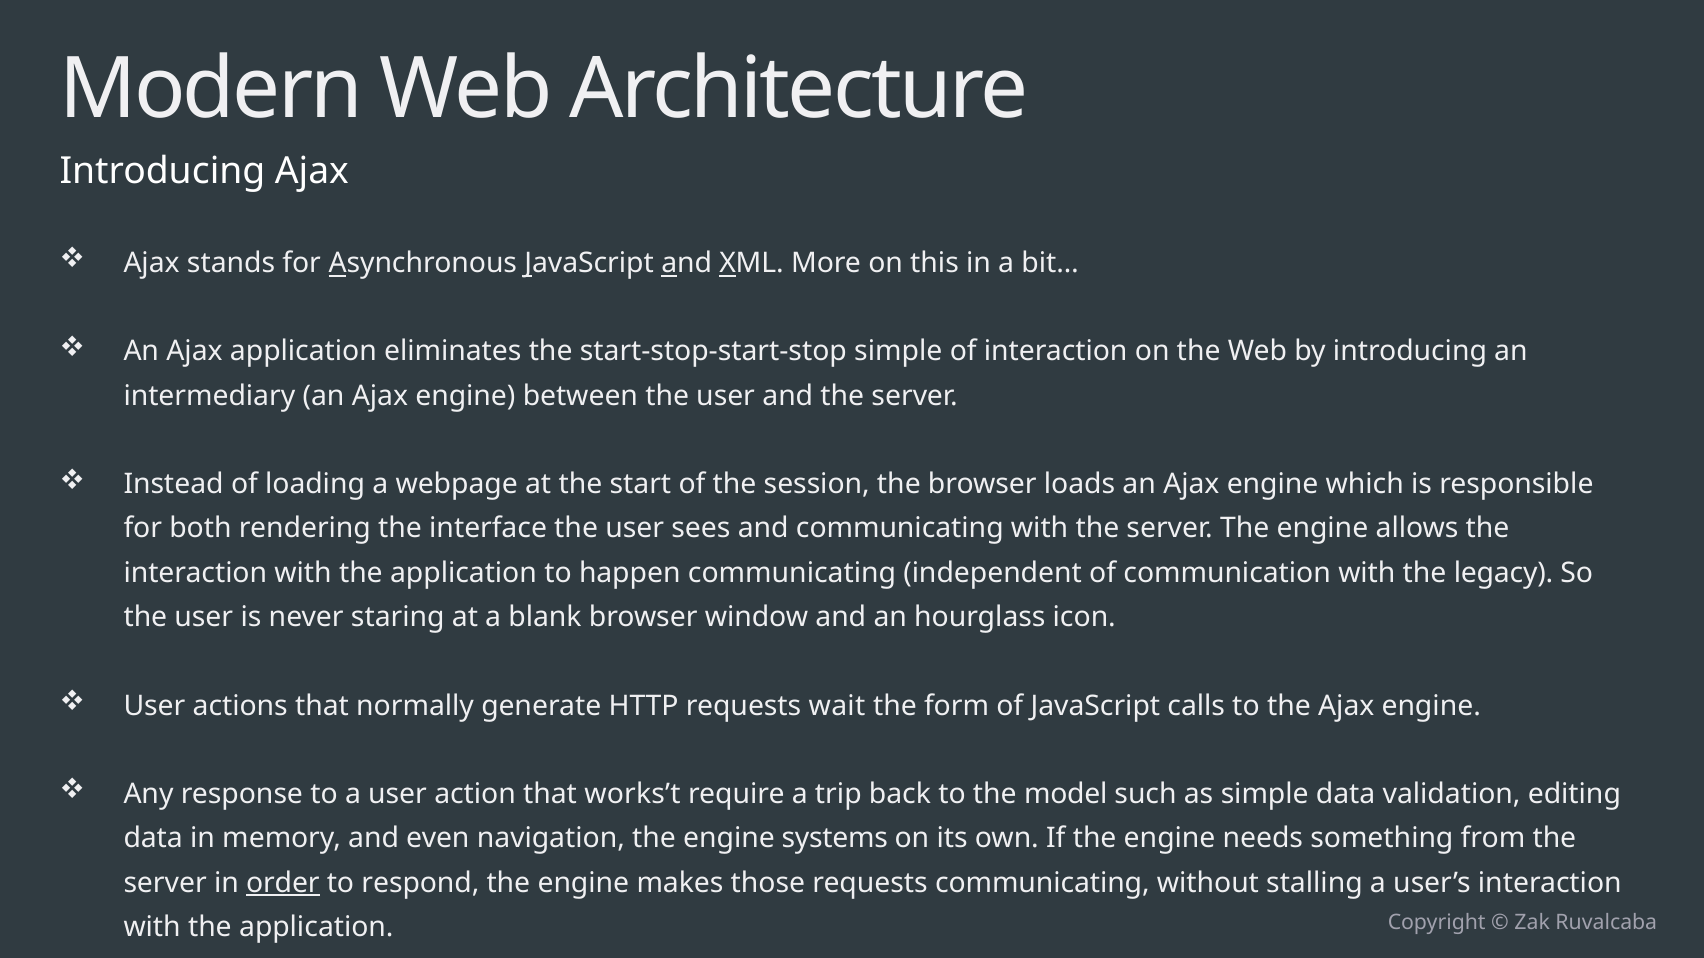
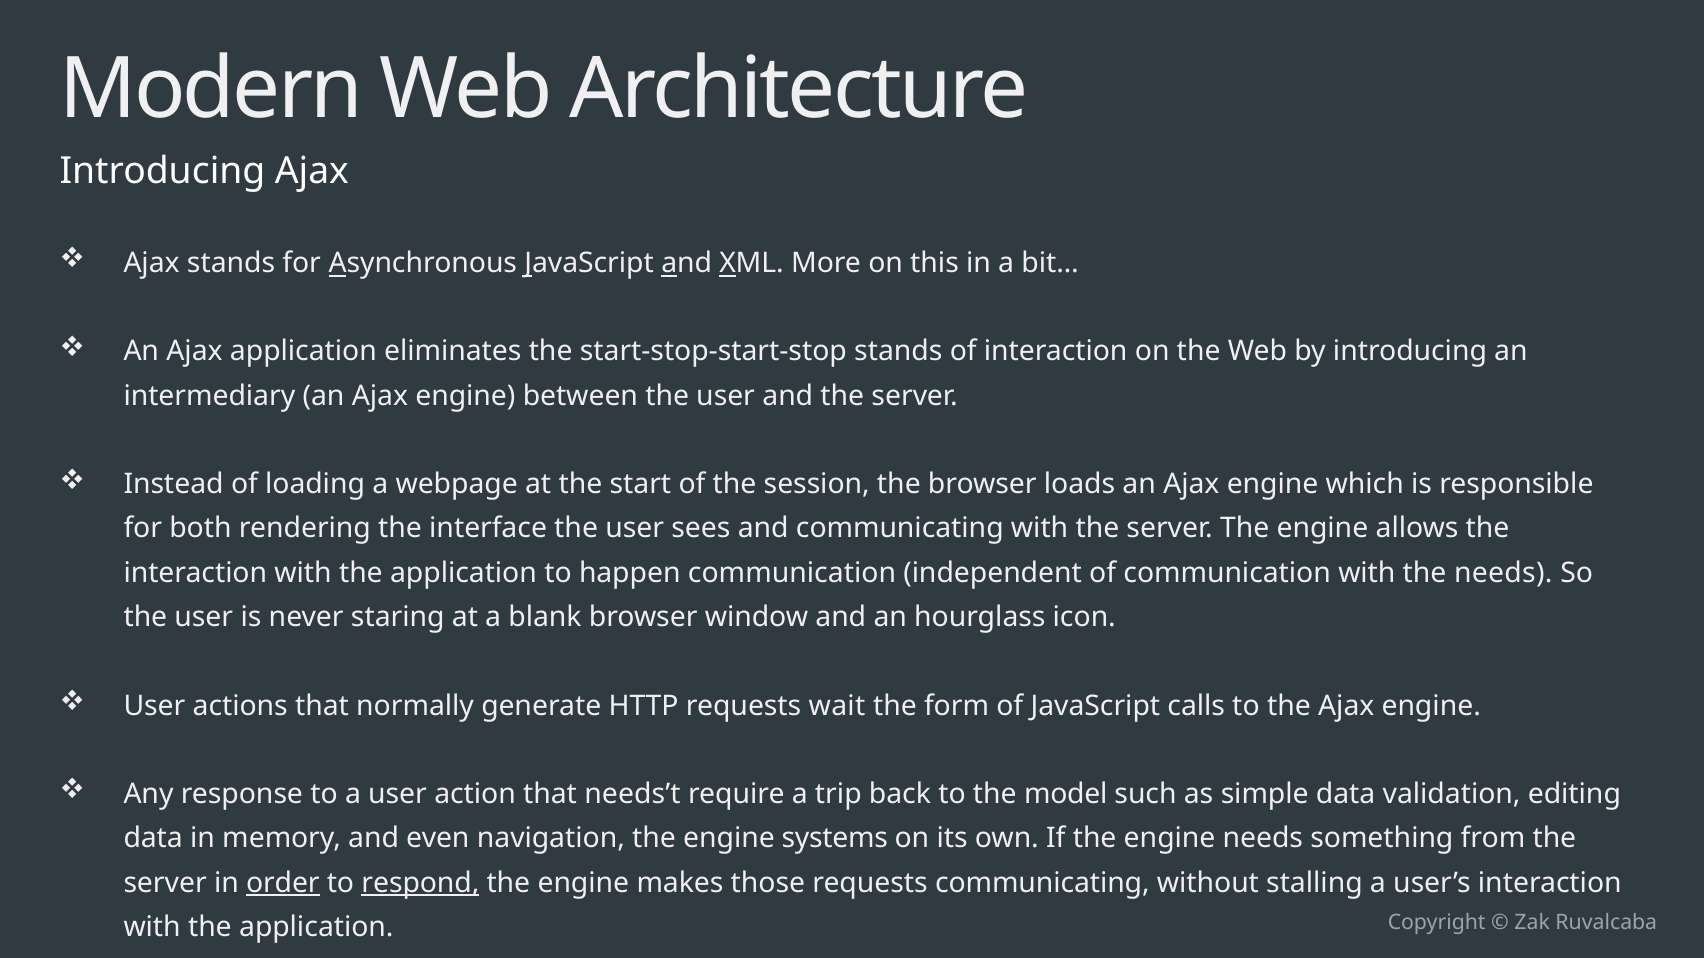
start-stop-start-stop simple: simple -> stands (898, 352)
happen communicating: communicating -> communication (792, 573)
the legacy: legacy -> needs (1503, 573)
works’t: works’t -> needs’t (632, 795)
respond underline: none -> present (420, 883)
